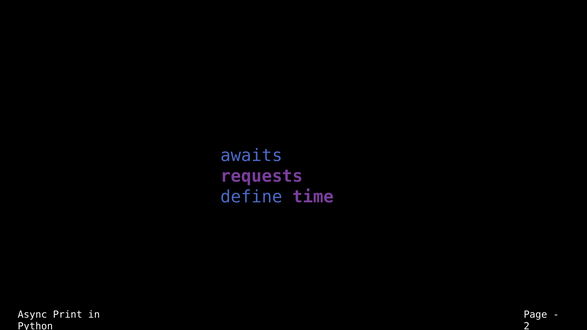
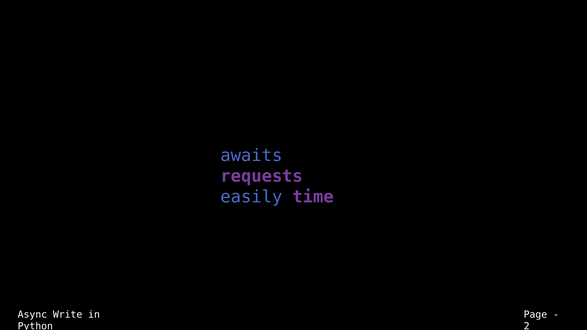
define: define -> easily (252, 197)
Print: Print -> Write (68, 315)
